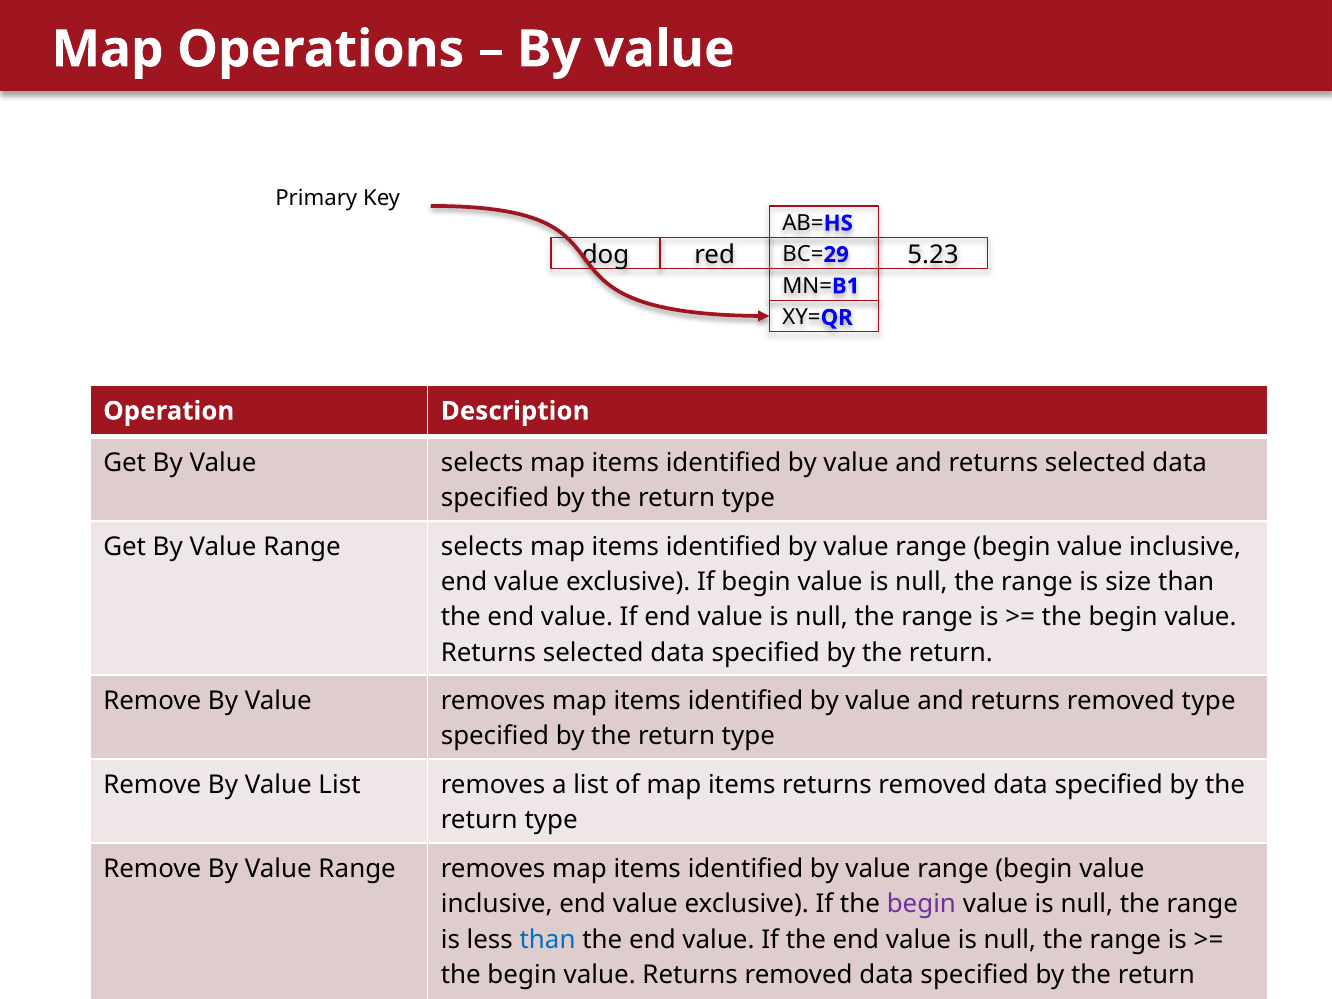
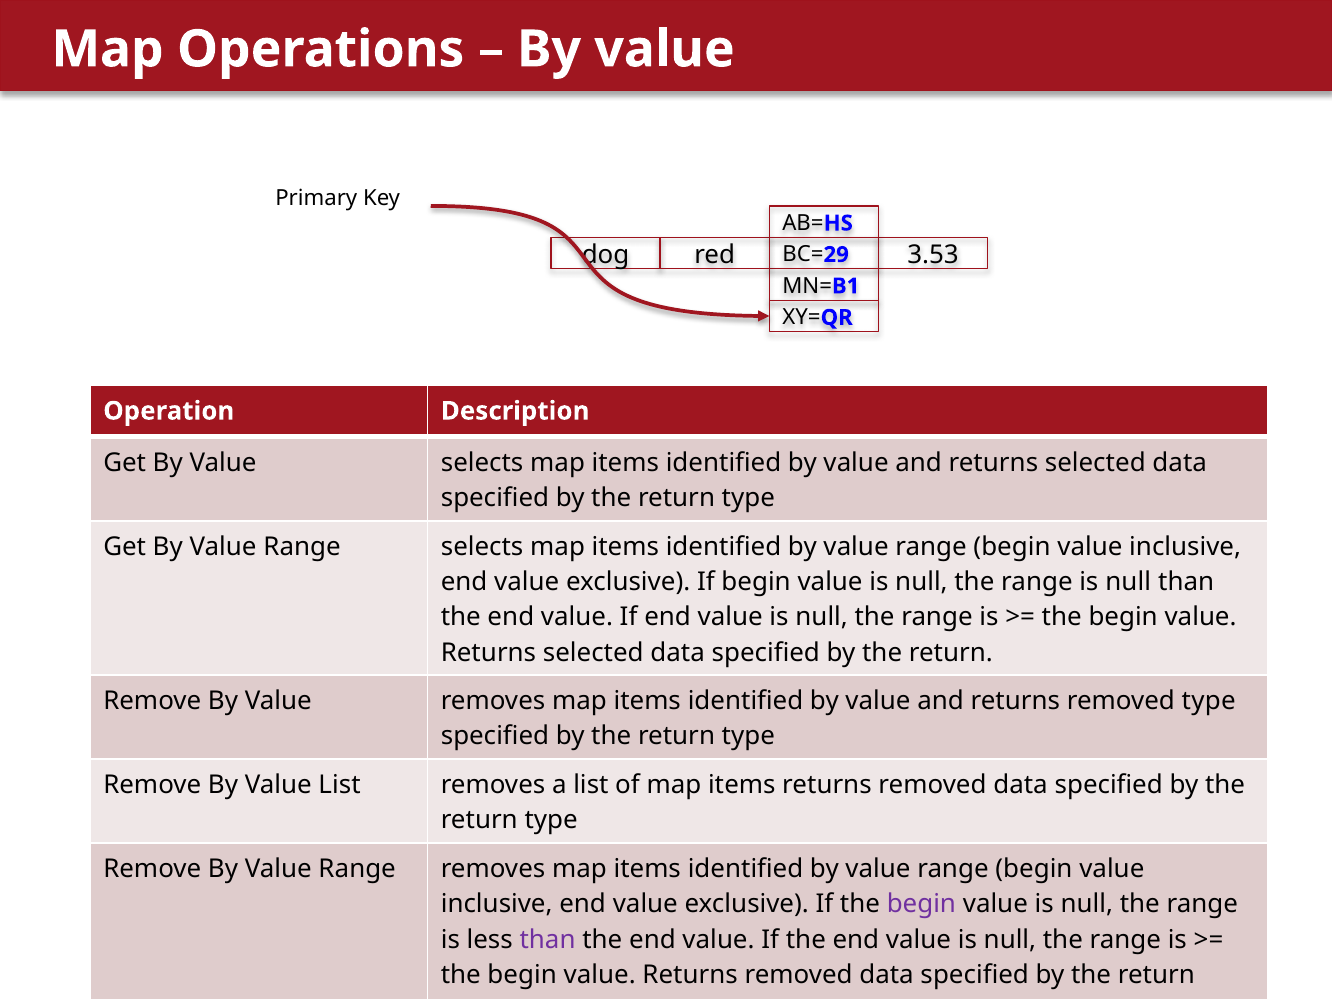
5.23: 5.23 -> 3.53 (933, 255)
range is size: size -> null (1128, 582)
than colour: blue -> purple (548, 940)
